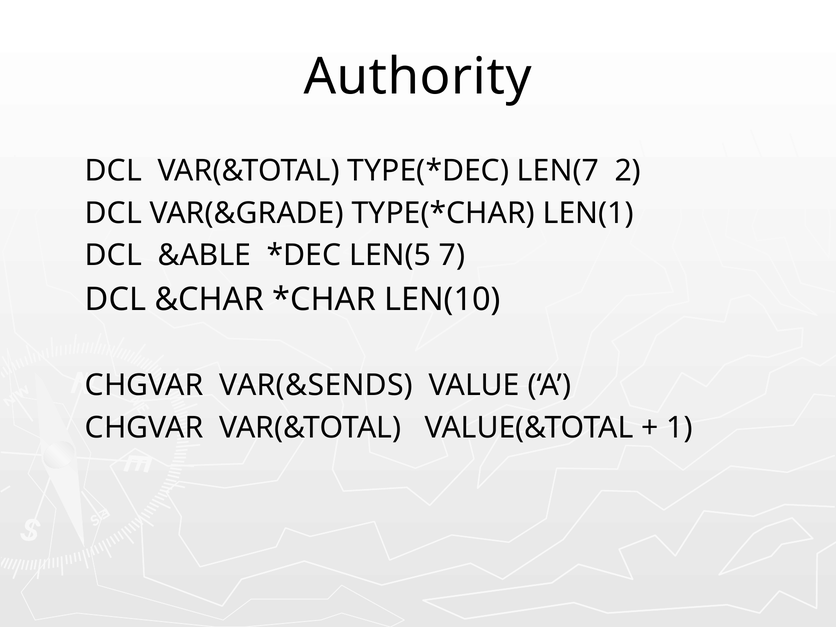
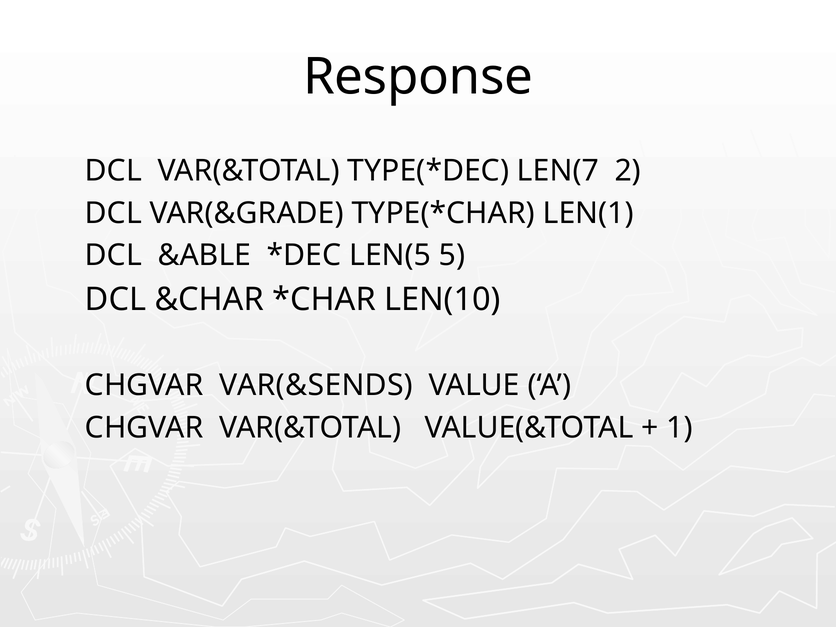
Authority: Authority -> Response (418, 77)
7: 7 -> 5 (452, 255)
